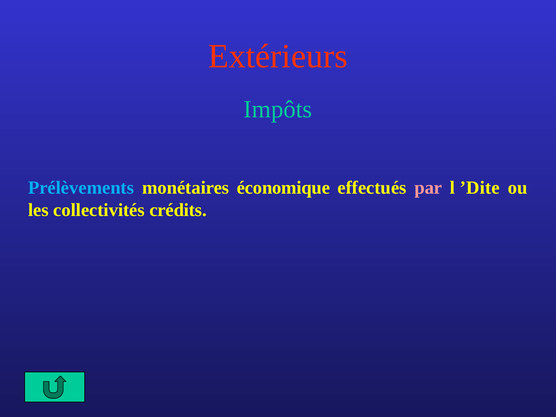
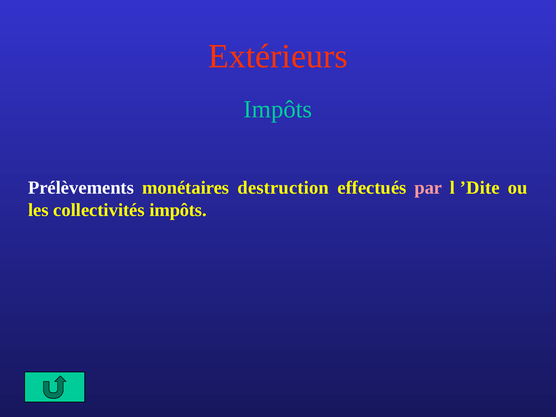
Prélèvements colour: light blue -> white (81, 188)
économique: économique -> destruction (283, 188)
collectivités crédits: crédits -> impôts (178, 210)
